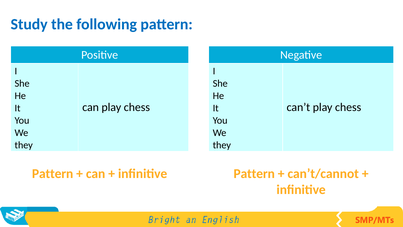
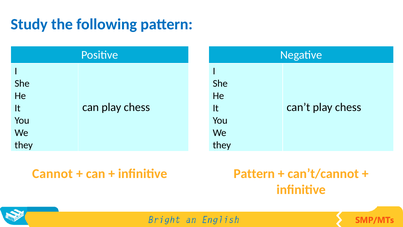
Pattern: Pattern -> Cannot (52, 173)
